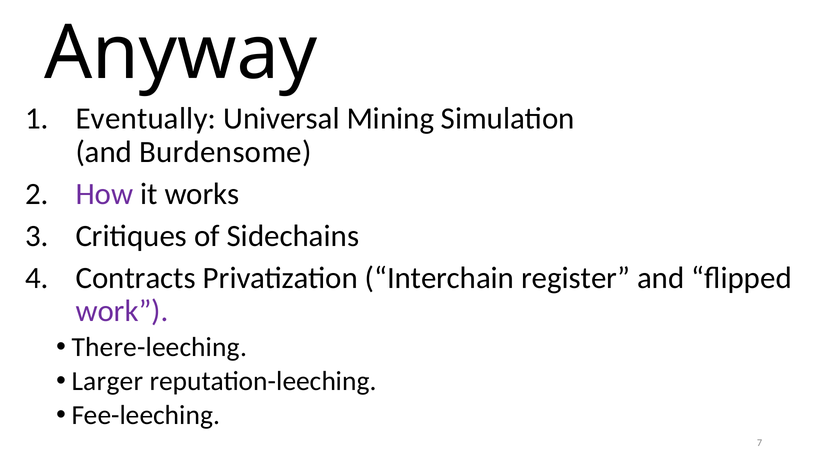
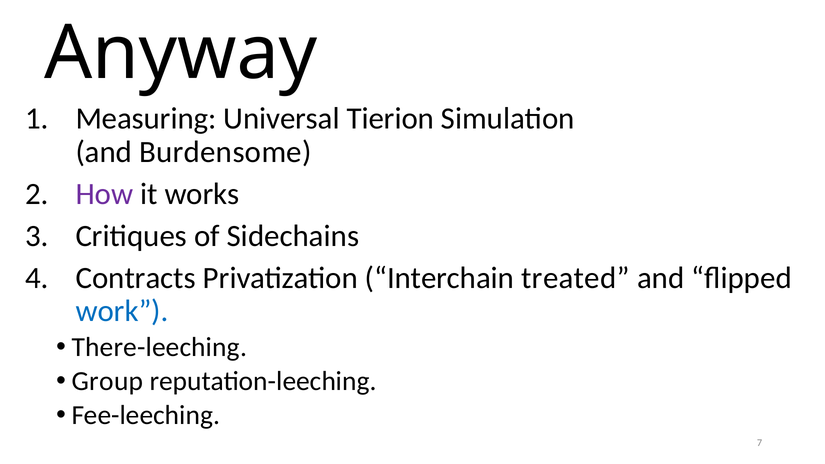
Eventually: Eventually -> Measuring (146, 118)
Mining: Mining -> Tierion (390, 118)
register: register -> treated (575, 278)
work colour: purple -> blue (122, 311)
Larger: Larger -> Group (108, 381)
